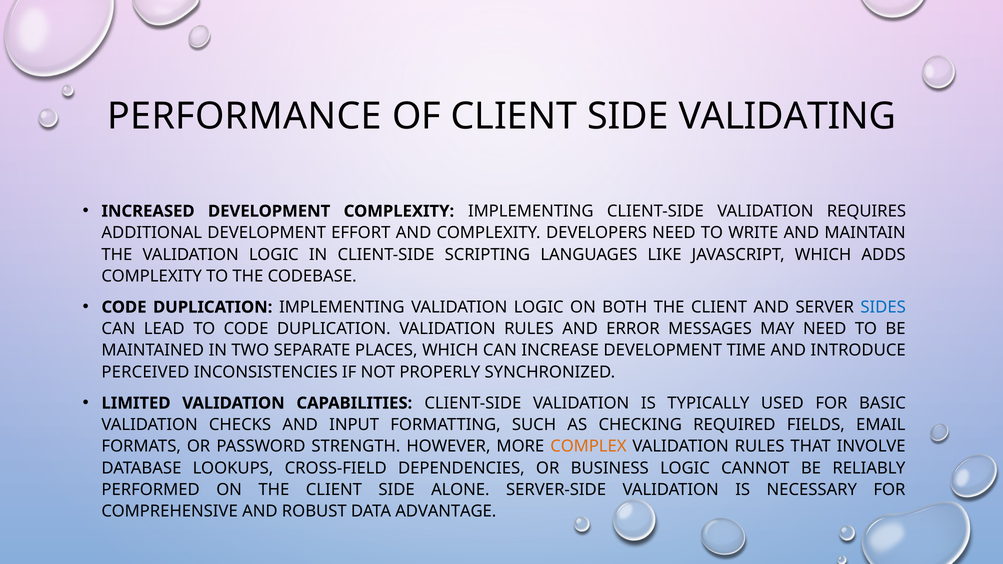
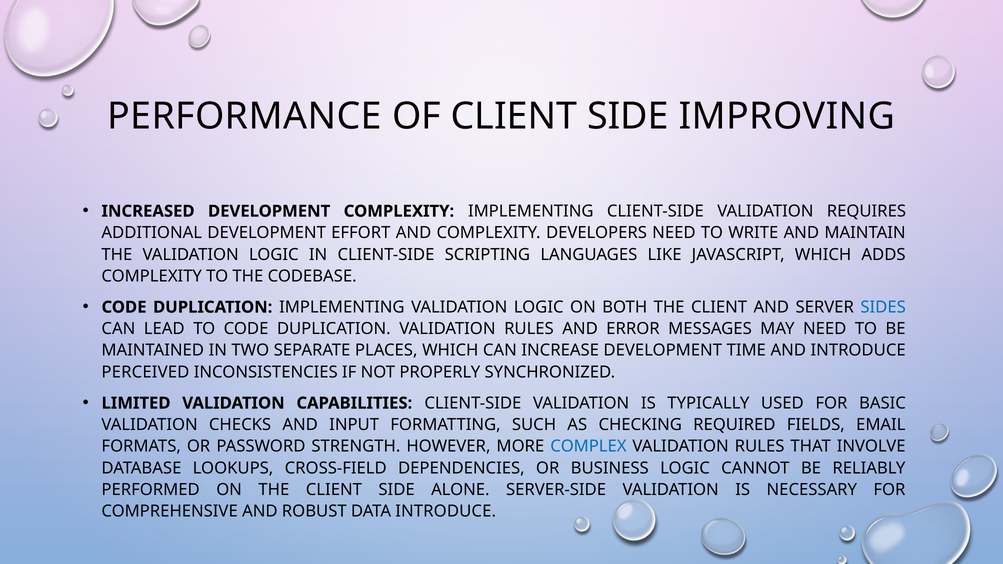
VALIDATING: VALIDATING -> IMPROVING (787, 116)
COMPLEX colour: orange -> blue (588, 447)
DATA ADVANTAGE: ADVANTAGE -> INTRODUCE (446, 511)
